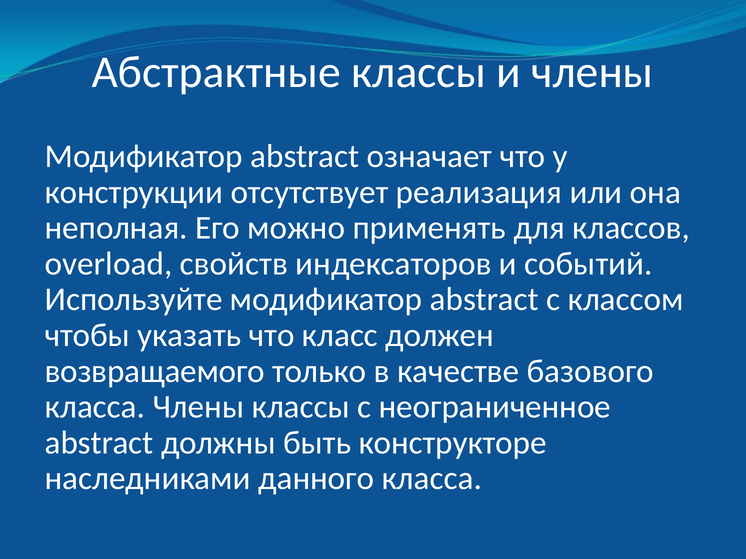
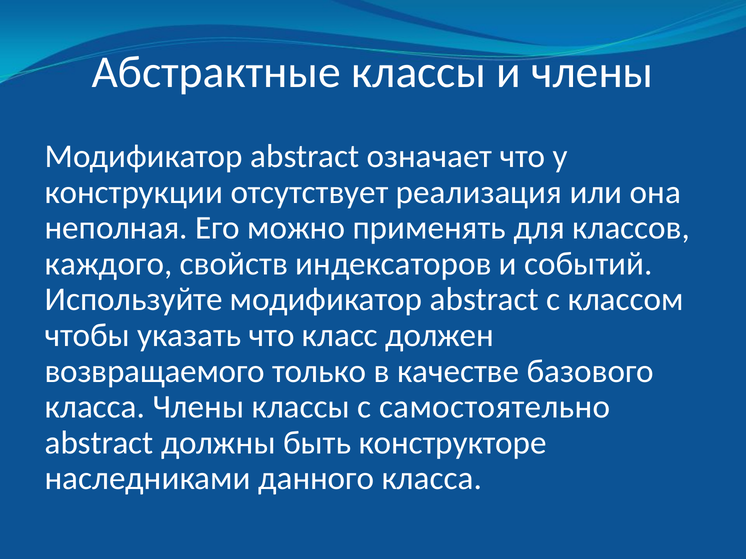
overload: overload -> каждого (109, 264)
неограниченное: неограниченное -> самостоятельно (495, 407)
